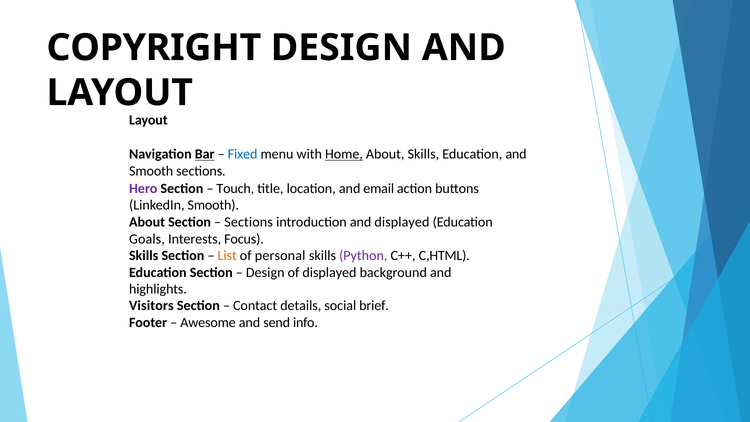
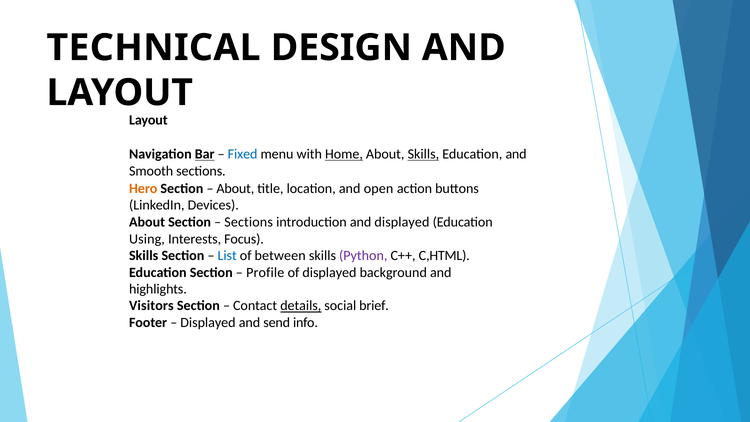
COPYRIGHT: COPYRIGHT -> TECHNICAL (154, 48)
Skills underline: none -> present (423, 154)
Hero colour: purple -> orange (143, 189)
Touch: Touch -> About (235, 189)
email: email -> open (379, 189)
LinkedIn Smooth: Smooth -> Devices (213, 205)
Goals: Goals -> Using (147, 239)
List colour: orange -> blue (227, 256)
personal: personal -> between (280, 256)
Design: Design -> Profile (265, 272)
details underline: none -> present (301, 306)
Awesome: Awesome -> Displayed (208, 323)
